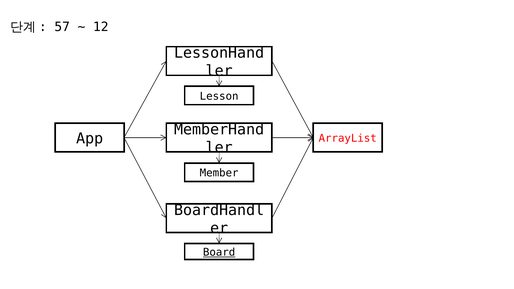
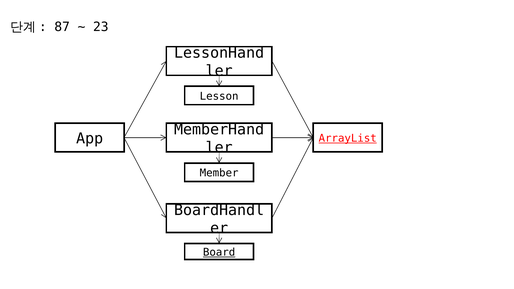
57: 57 -> 87 (62, 27)
12: 12 -> 23 (101, 27)
ArrayList underline: none -> present (348, 138)
